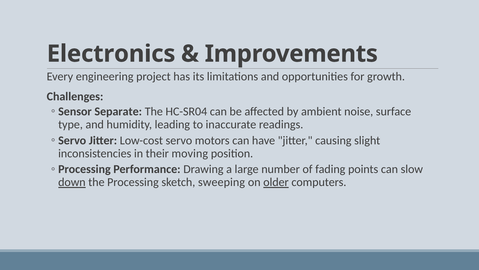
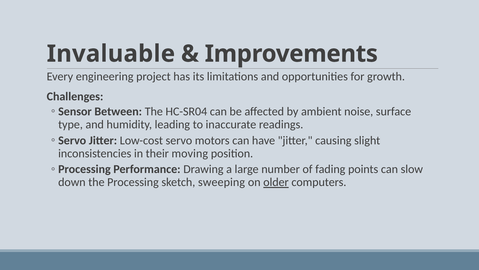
Electronics: Electronics -> Invaluable (111, 54)
Separate: Separate -> Between (118, 111)
down underline: present -> none (72, 182)
